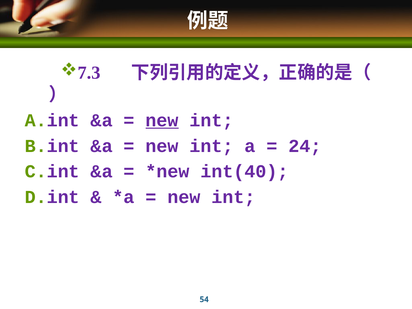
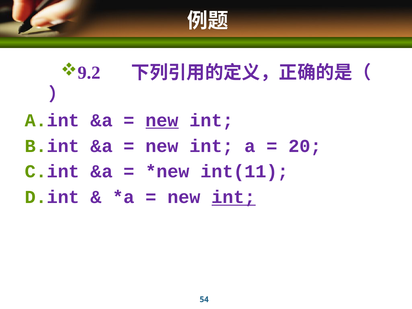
7.3: 7.3 -> 9.2 (89, 73)
24: 24 -> 20 (305, 146)
int(40: int(40 -> int(11 (245, 172)
int underline: none -> present (234, 197)
